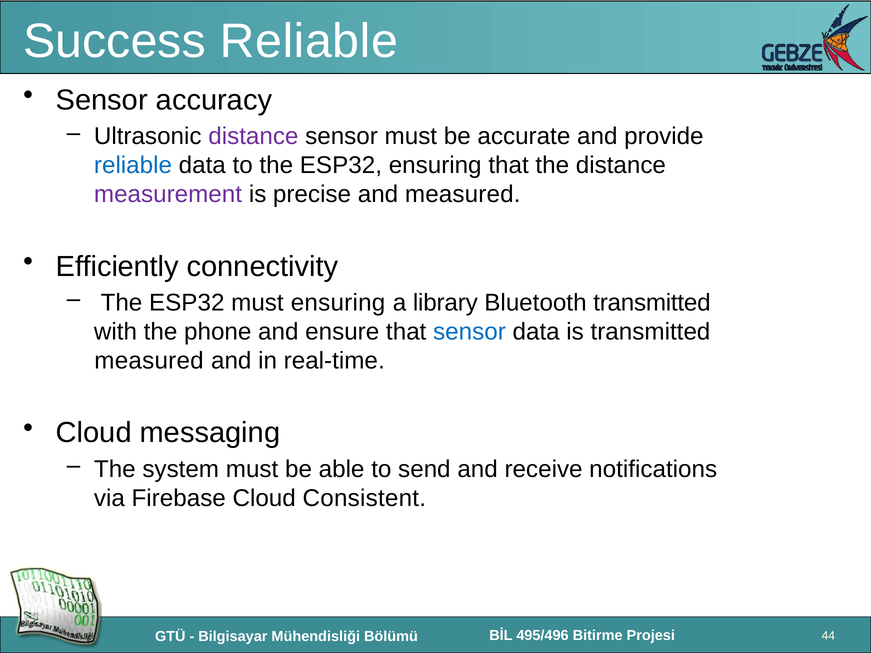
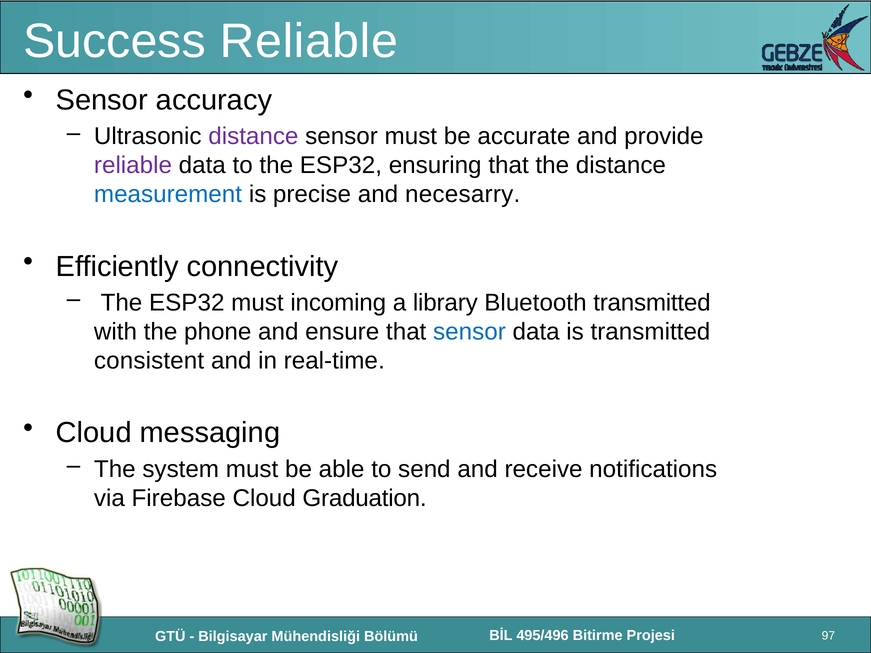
reliable colour: blue -> purple (133, 166)
measurement colour: purple -> blue (168, 195)
and measured: measured -> necesarry (463, 195)
must ensuring: ensuring -> incoming (338, 303)
measured: measured -> consistent (149, 361)
Consistent: Consistent -> Graduation (365, 498)
44: 44 -> 97 (828, 636)
